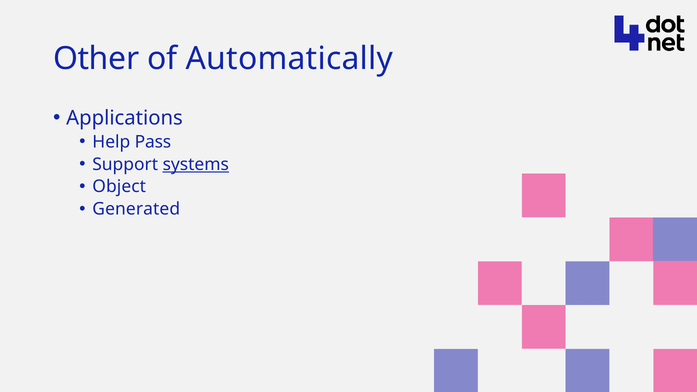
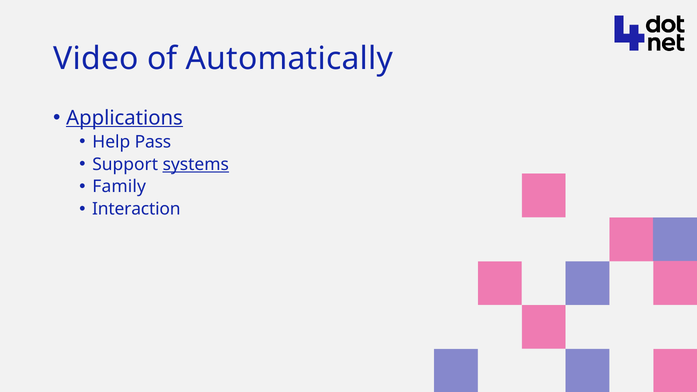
Other: Other -> Video (96, 59)
Applications underline: none -> present (125, 118)
Object: Object -> Family (119, 187)
Generated: Generated -> Interaction (136, 209)
